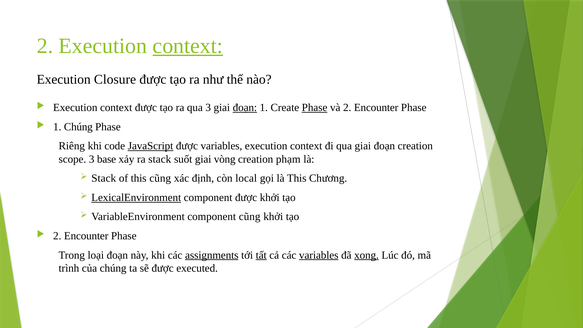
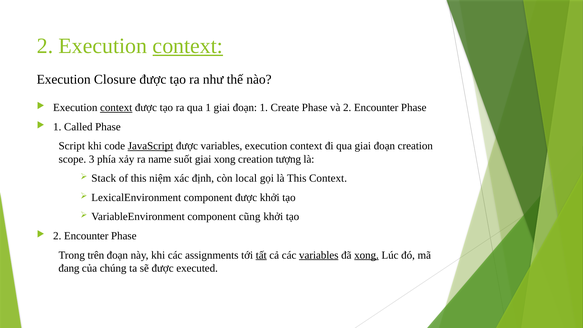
context underline: none -> present (116, 108)
qua 3: 3 -> 1 (208, 108)
đoạn underline: present -> none (245, 108)
Phase underline: present -> none (315, 108)
1 Chúng: Chúng -> Called (78, 127)
Riêng: Riêng -> Script (72, 146)
base: base -> phía (106, 159)
ra stack: stack -> name (160, 159)
giai vòng: vòng -> xong (225, 159)
phạm: phạm -> tượng (288, 159)
this cũng: cũng -> niệm (160, 178)
This Chương: Chương -> Context (328, 178)
LexicalEnvironment underline: present -> none (136, 197)
loại: loại -> trên (96, 255)
assignments underline: present -> none (212, 255)
trình: trình -> đang (69, 268)
